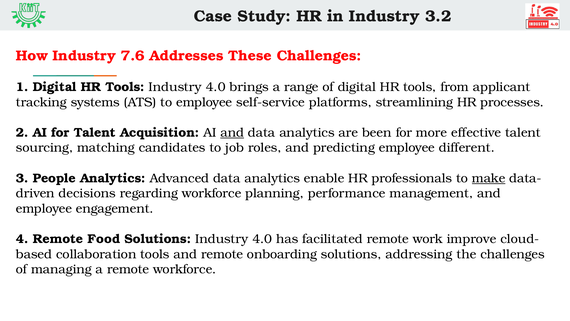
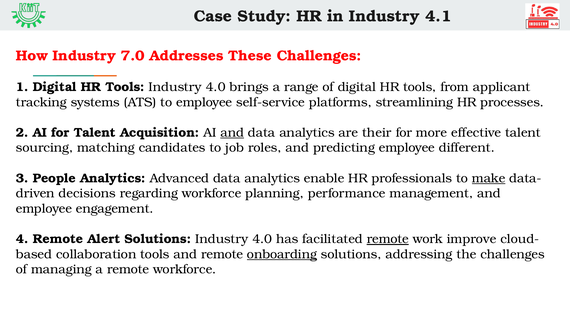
3.2: 3.2 -> 4.1 (438, 16)
7.6: 7.6 -> 7.0 (133, 56)
been: been -> their (377, 132)
Food: Food -> Alert (104, 239)
remote underline: none -> present (388, 239)
onboarding underline: none -> present (282, 254)
